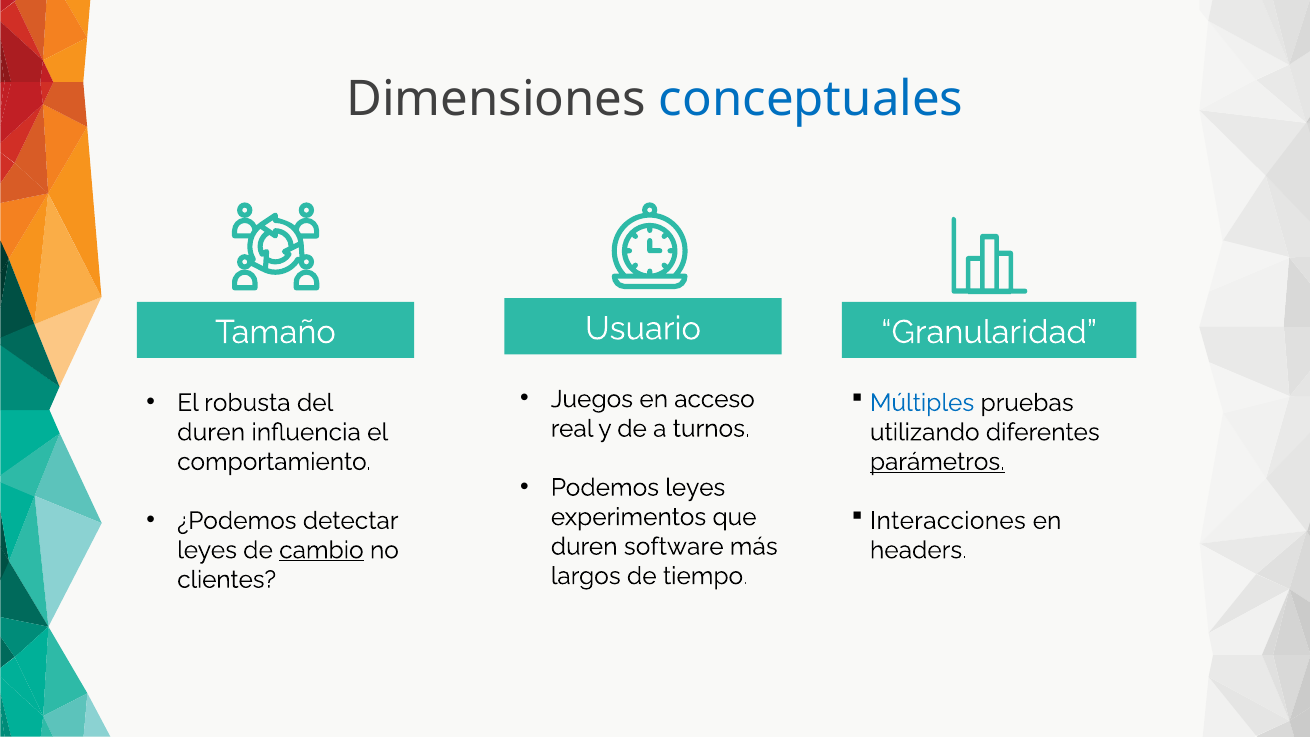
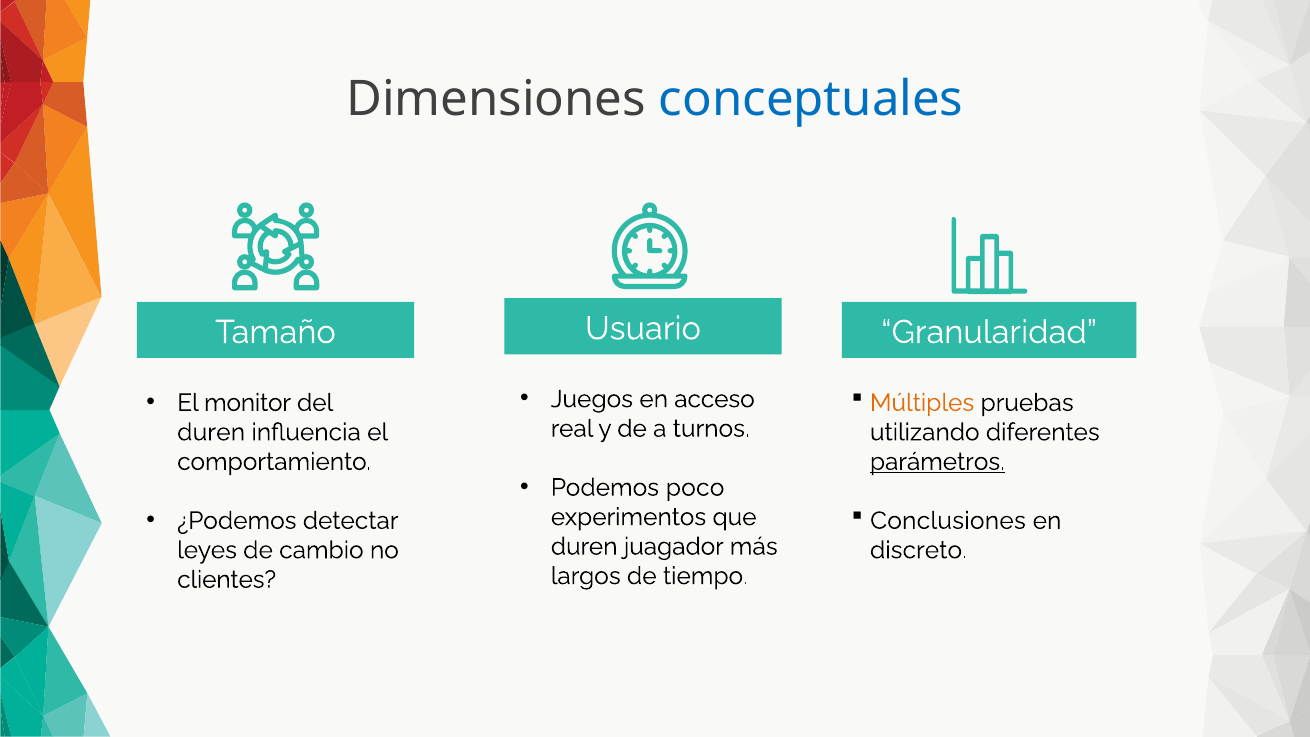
Múltiples colour: blue -> orange (922, 403)
robusta: robusta -> monitor (248, 403)
Podemos leyes: leyes -> poco (695, 487)
Interacciones: Interacciones -> Conclusiones (948, 521)
software: software -> juagador (674, 546)
cambio underline: present -> none (321, 550)
headers: headers -> discreto (918, 550)
